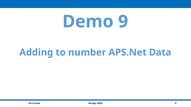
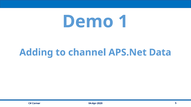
9: 9 -> 1 (123, 22)
number: number -> channel (87, 53)
